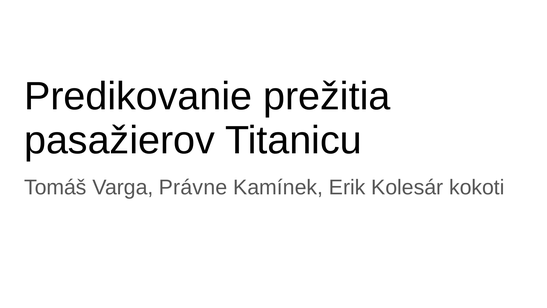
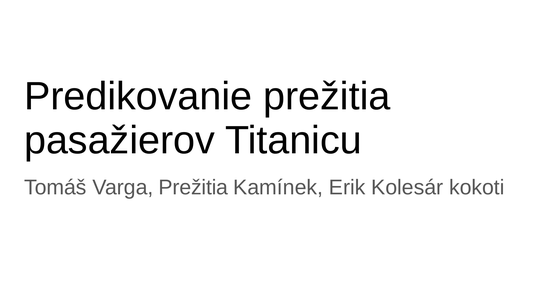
Varga Právne: Právne -> Prežitia (193, 187)
